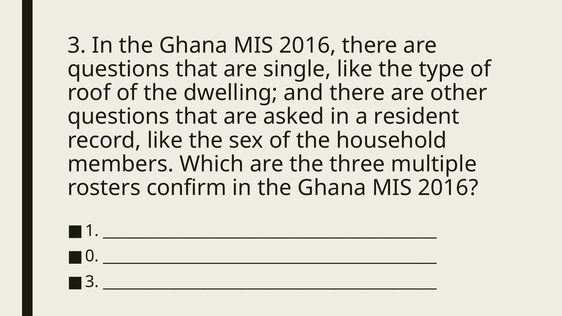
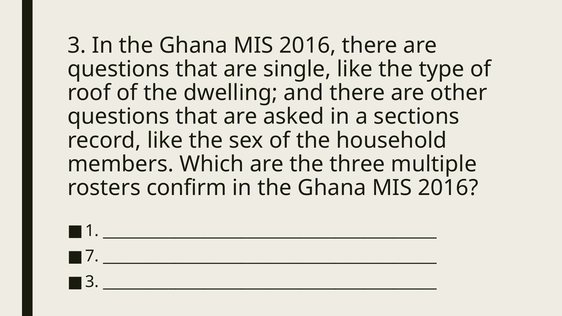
resident: resident -> sections (417, 117)
0: 0 -> 7 (92, 256)
